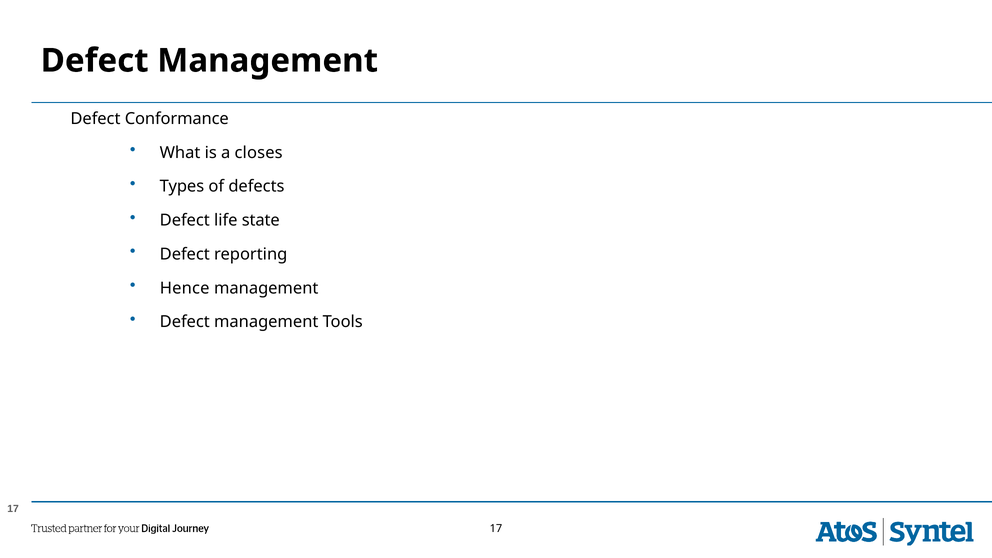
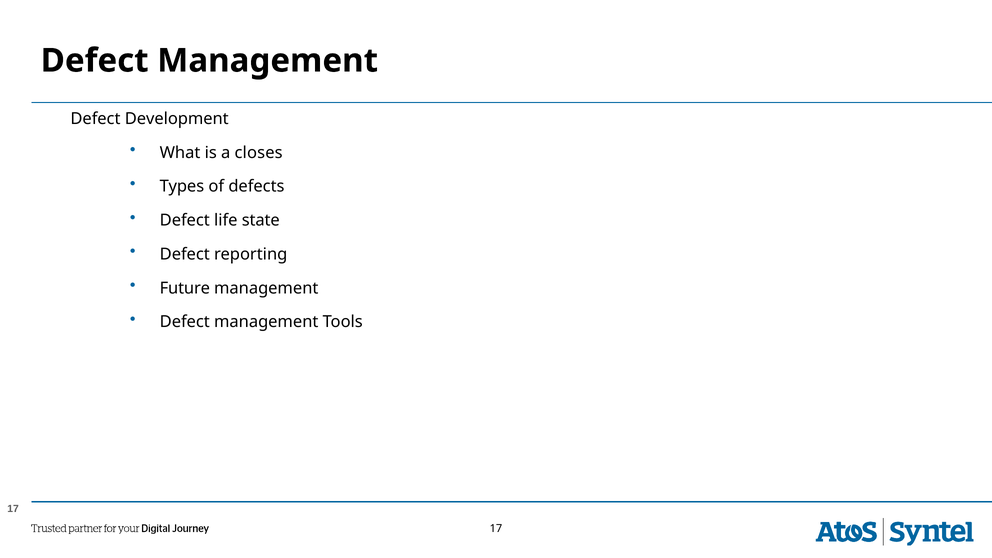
Conformance: Conformance -> Development (177, 119)
Hence: Hence -> Future (185, 288)
